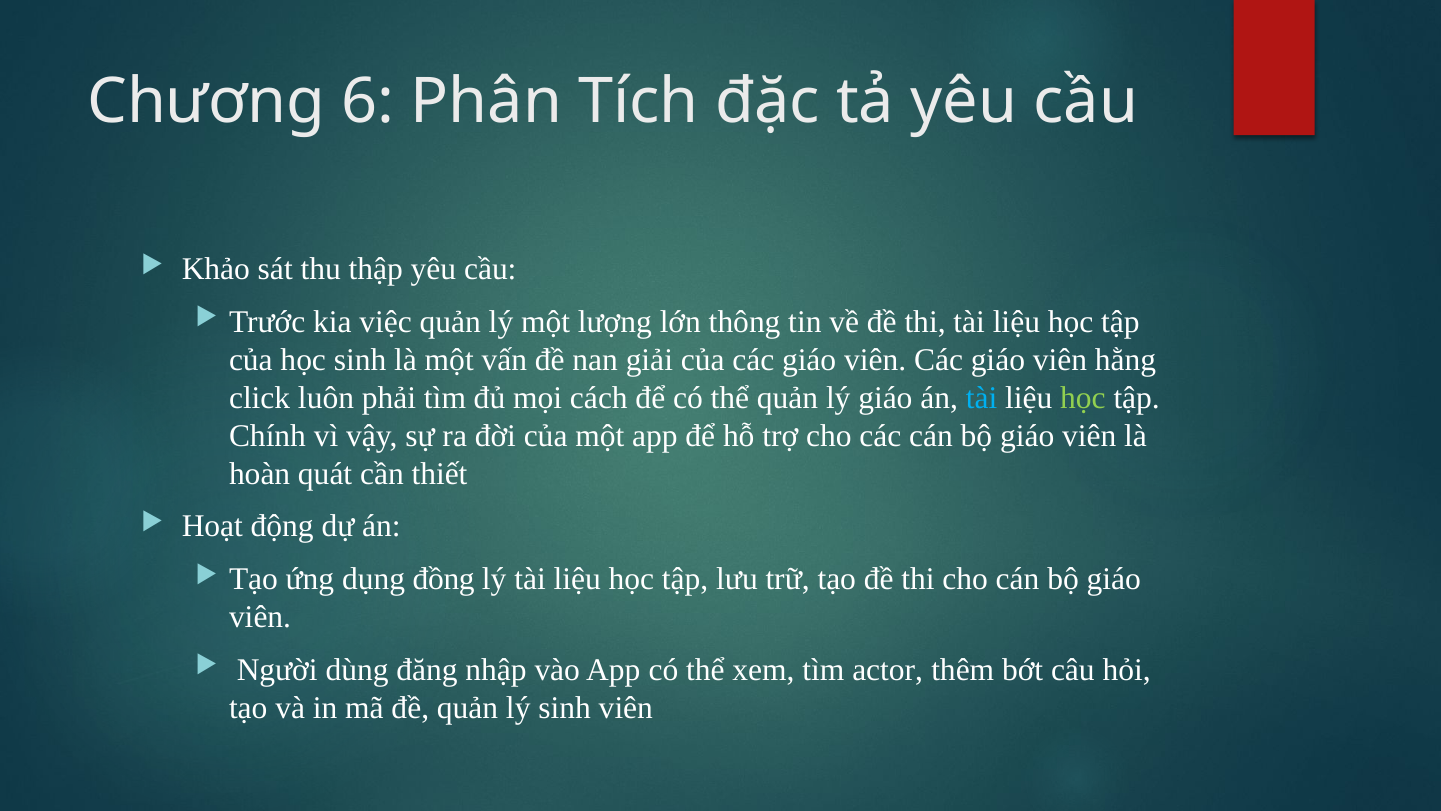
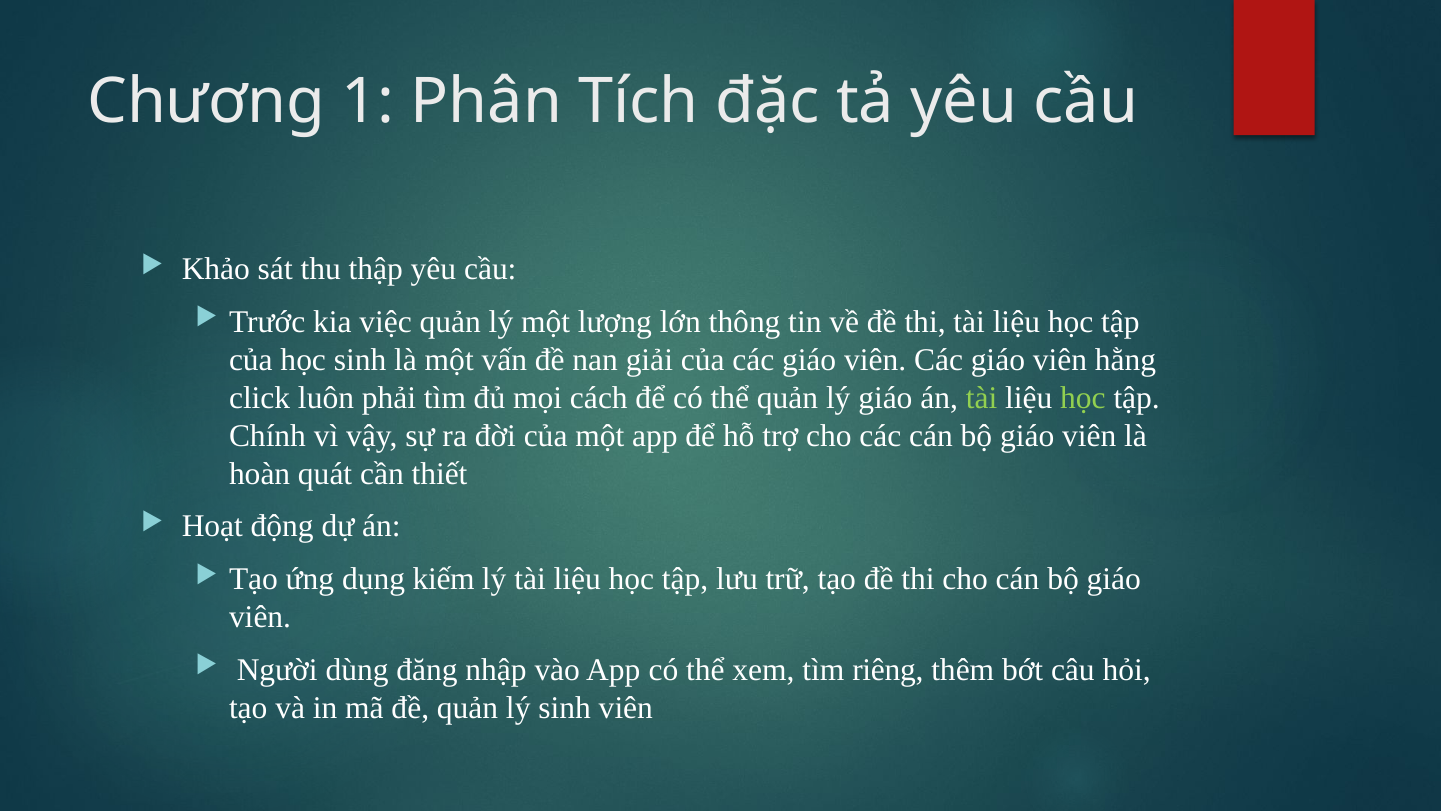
6: 6 -> 1 (368, 101)
tài colour: light blue -> light green (982, 398)
đồng: đồng -> kiếm (444, 579)
actor: actor -> riêng (888, 670)
